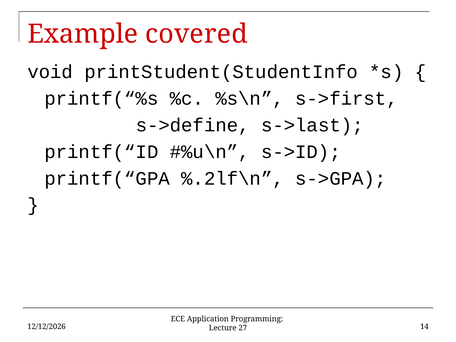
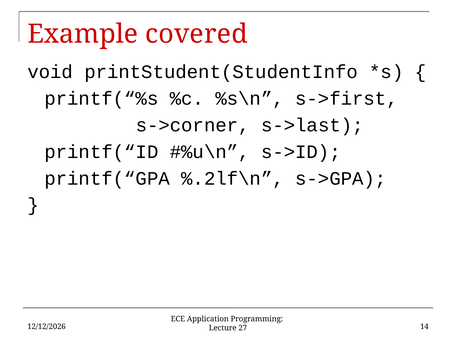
s->define: s->define -> s->corner (193, 125)
